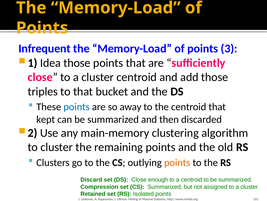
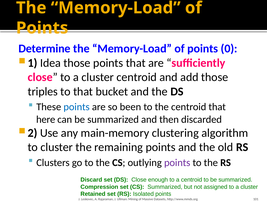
Infrequent: Infrequent -> Determine (44, 48)
3: 3 -> 0 (229, 48)
away: away -> been (130, 107)
kept: kept -> here (46, 119)
points colour: orange -> purple (177, 162)
